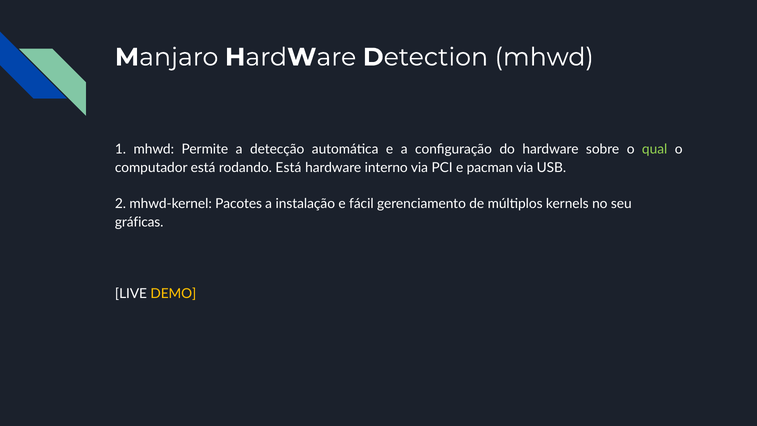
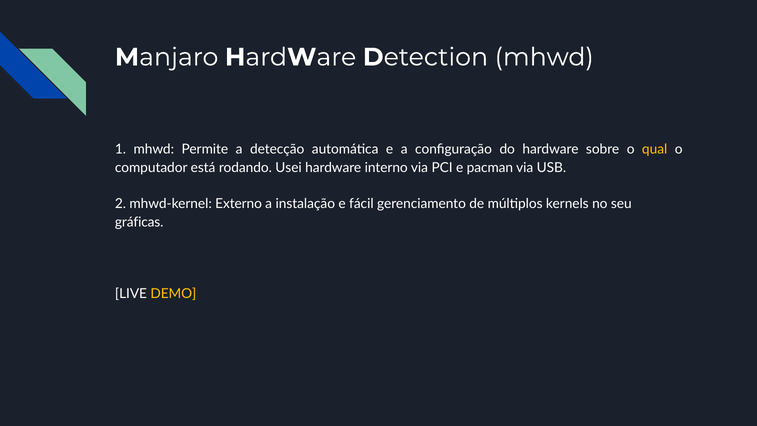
qual colour: light green -> yellow (655, 149)
rodando Está: Está -> Usei (289, 168)
Pacotes: Pacotes -> Externo (239, 203)
